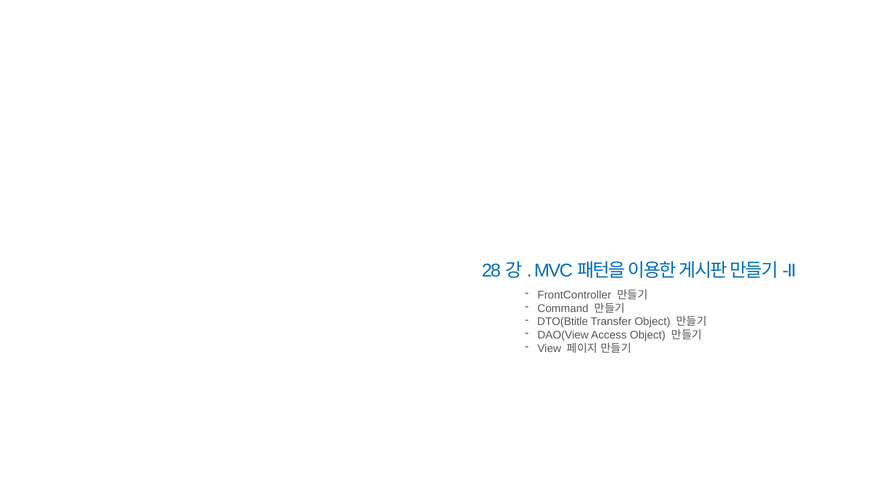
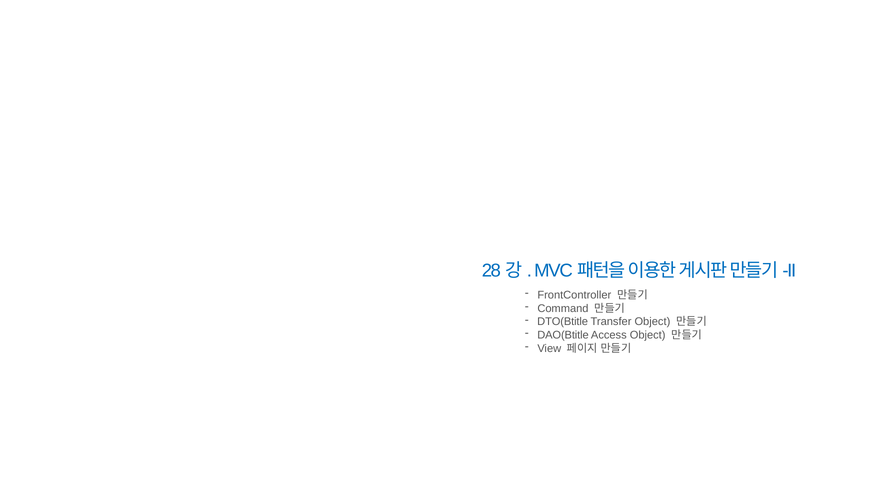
DAO(View: DAO(View -> DAO(Btitle (563, 335)
